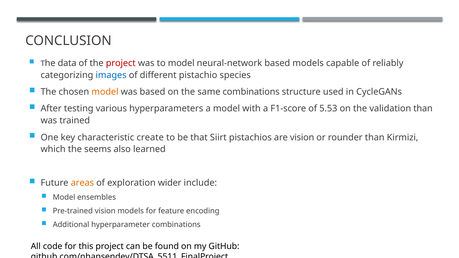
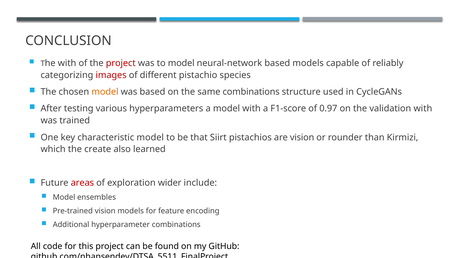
The data: data -> with (67, 63)
images colour: blue -> red (111, 75)
5.53: 5.53 -> 0.97 (328, 109)
validation than: than -> with (423, 109)
characteristic create: create -> model (150, 137)
seems: seems -> create (98, 149)
areas colour: orange -> red (82, 183)
